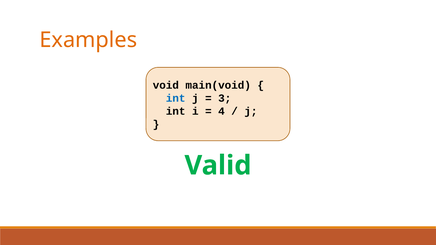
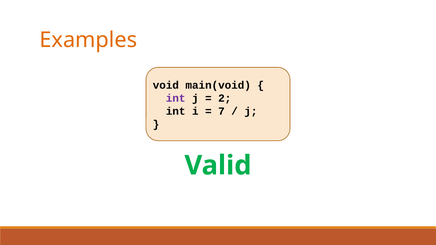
int colour: blue -> purple (176, 98)
3: 3 -> 2 (225, 98)
4: 4 -> 7 (221, 111)
